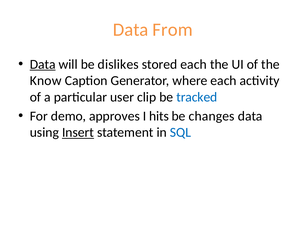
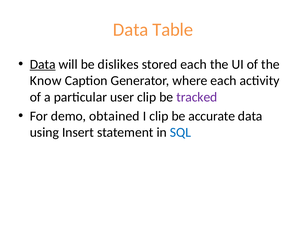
From: From -> Table (173, 30)
tracked colour: blue -> purple (197, 97)
approves: approves -> obtained (114, 116)
I hits: hits -> clip (159, 116)
changes: changes -> accurate (212, 116)
Insert underline: present -> none (78, 132)
